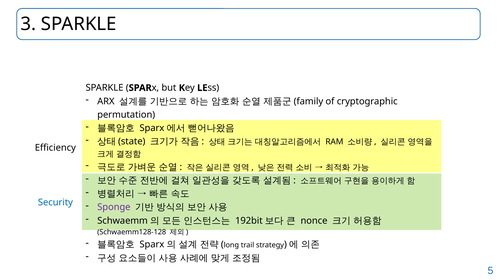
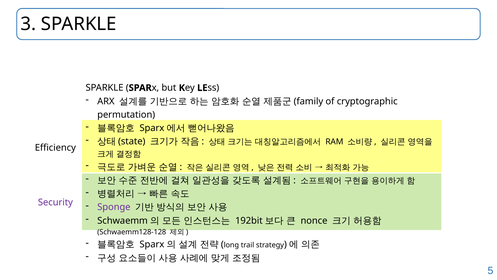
Security colour: blue -> purple (55, 202)
